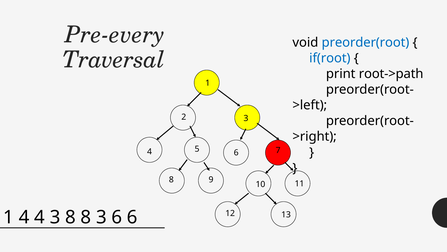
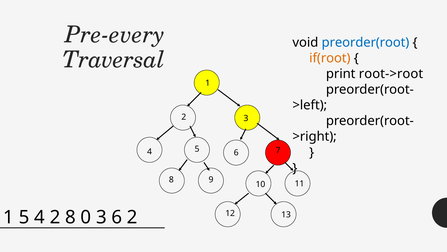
if(root colour: blue -> orange (330, 58)
root->path: root->path -> root->root (391, 74)
1 4: 4 -> 5 (24, 217)
4 3: 3 -> 2 (55, 217)
8 8: 8 -> 0 (86, 217)
6 6: 6 -> 2 (132, 217)
